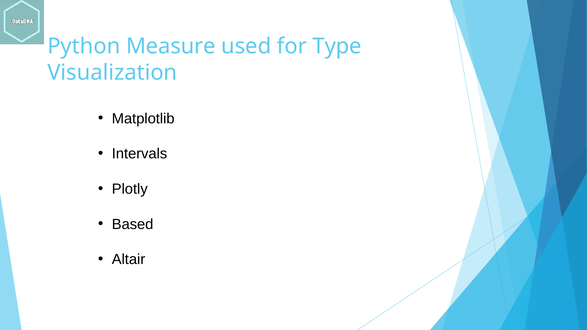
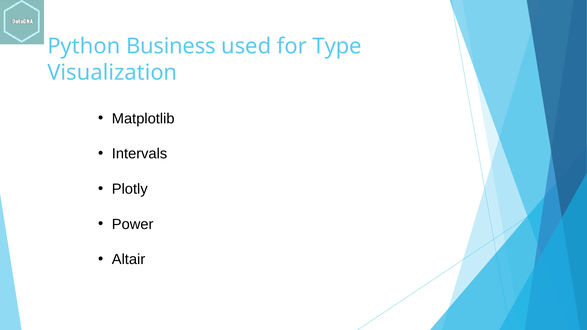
Measure: Measure -> Business (171, 46)
Based: Based -> Power (133, 224)
